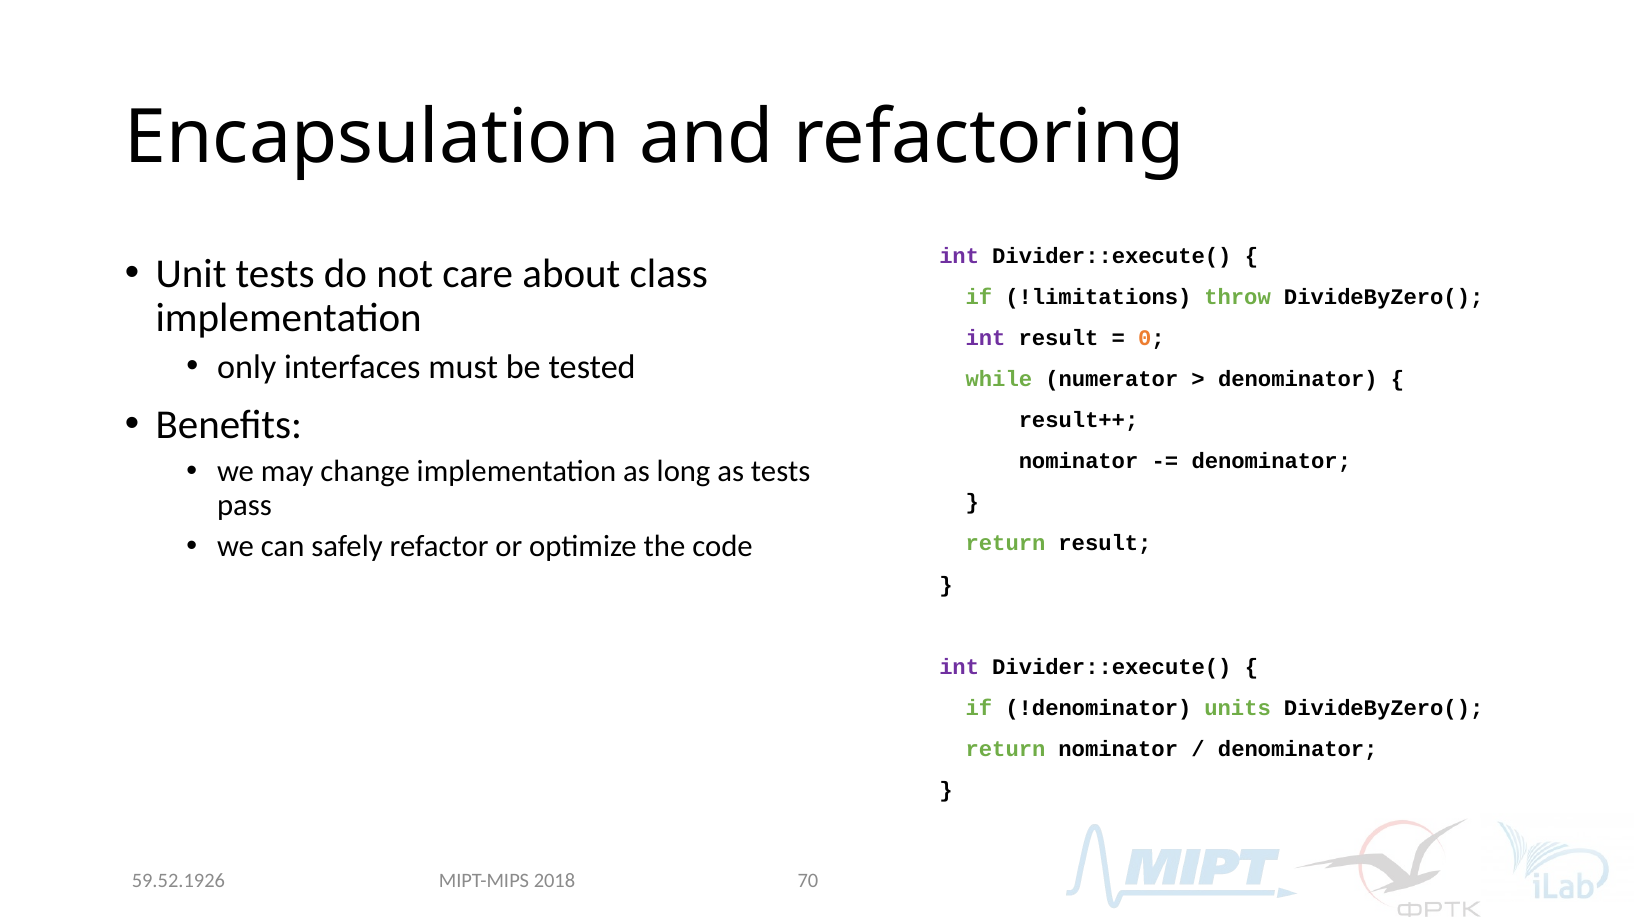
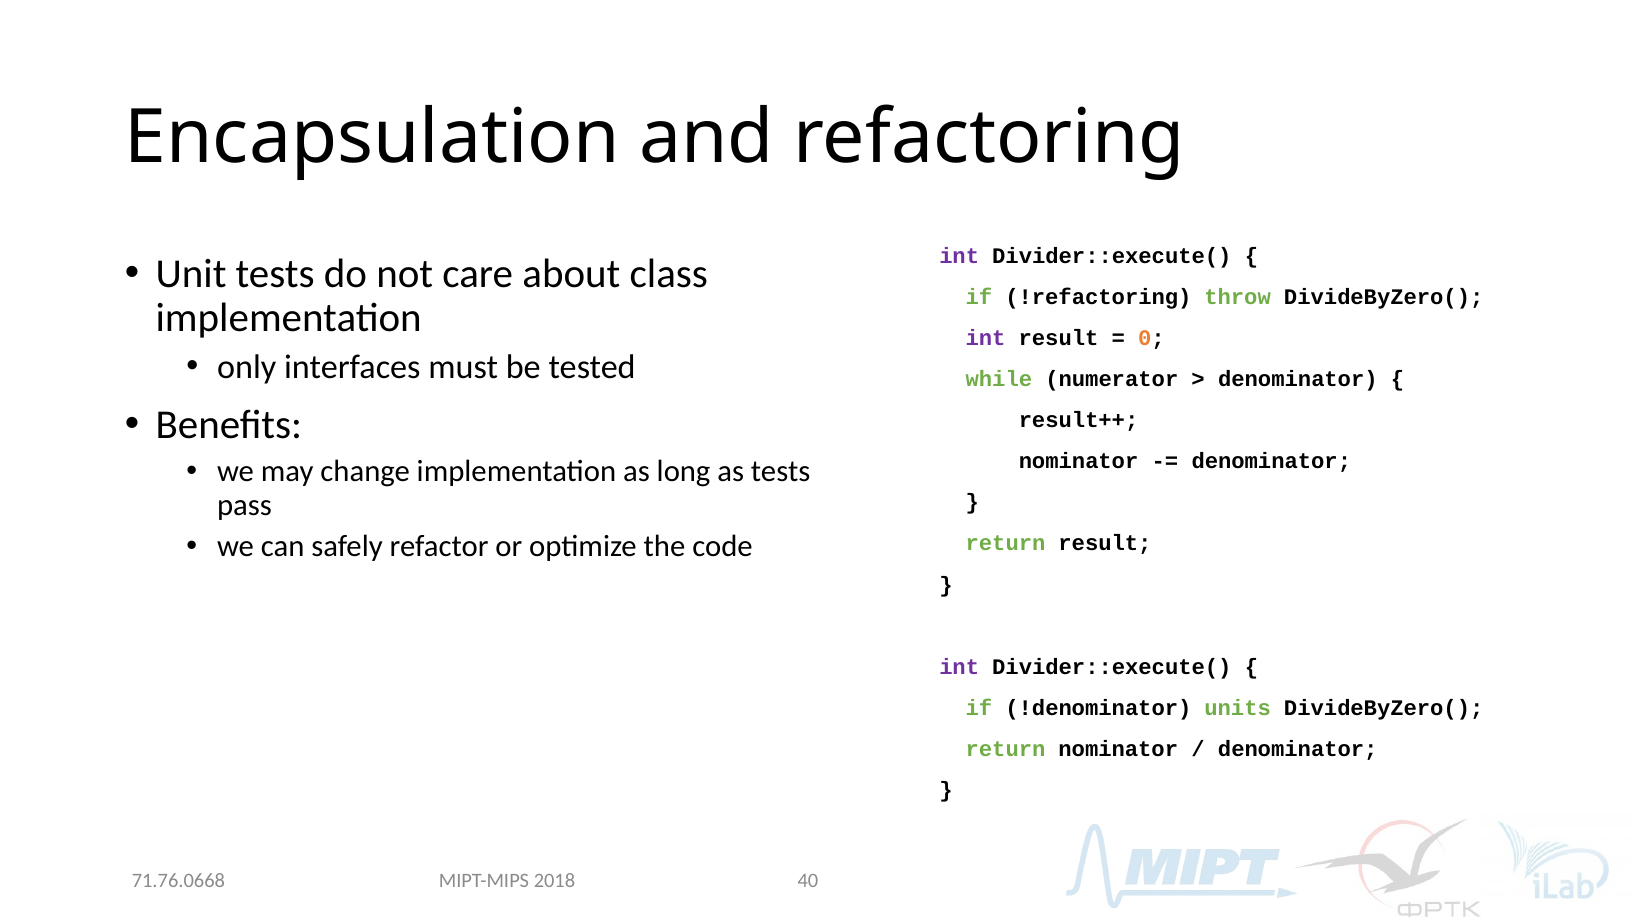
!limitations: !limitations -> !refactoring (1098, 297)
70: 70 -> 40 (808, 880)
59.52.1926: 59.52.1926 -> 71.76.0668 (178, 880)
